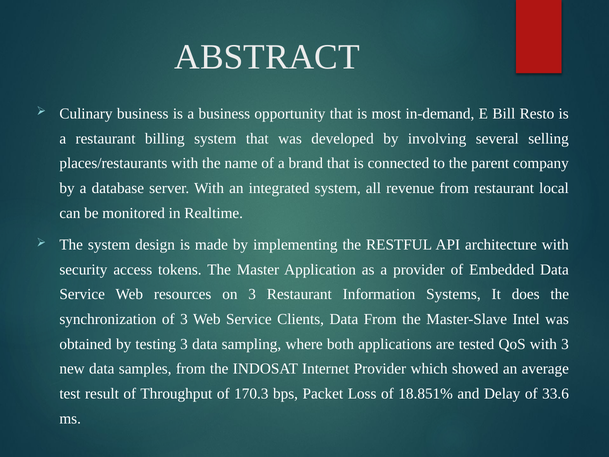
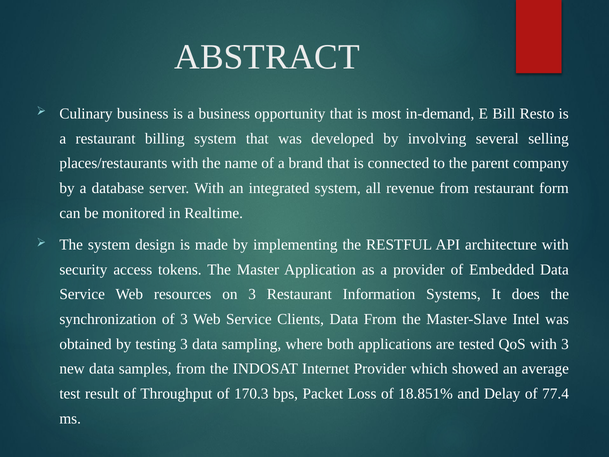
local: local -> form (554, 188)
33.6: 33.6 -> 77.4 (556, 394)
